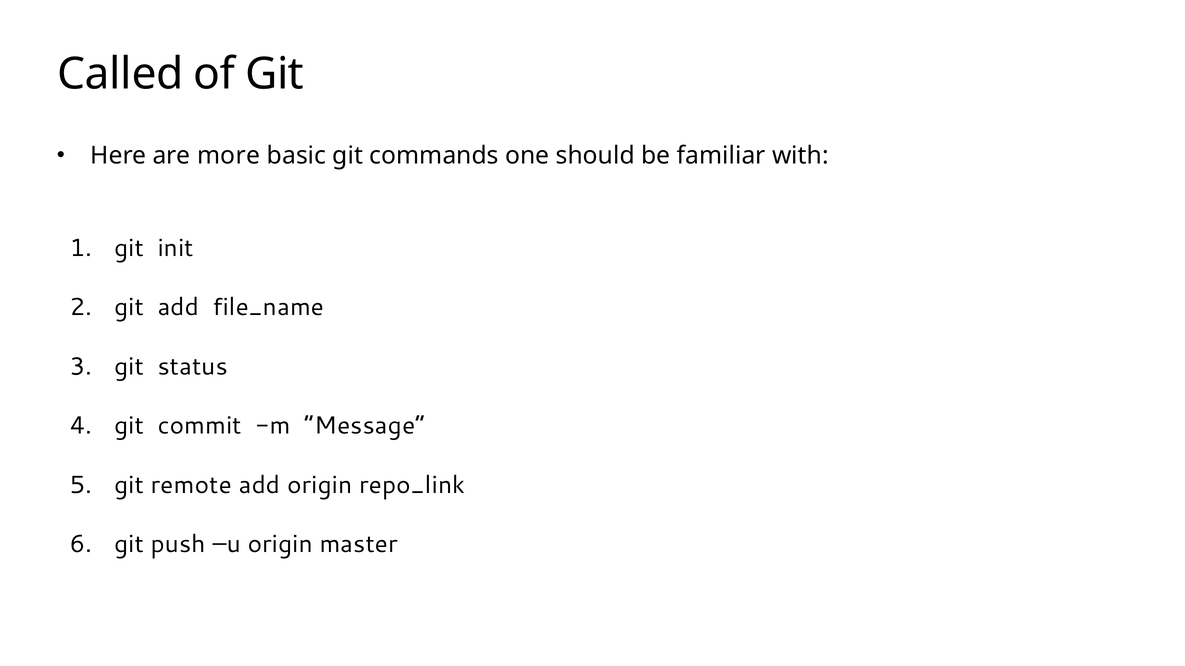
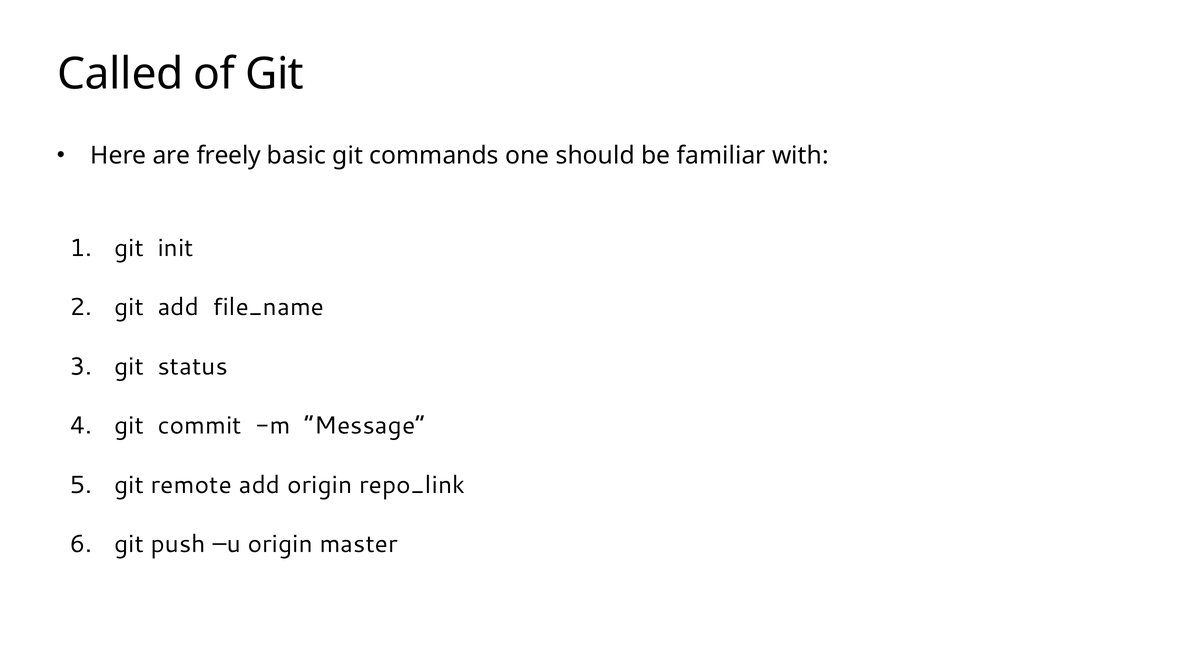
more: more -> freely (229, 156)
